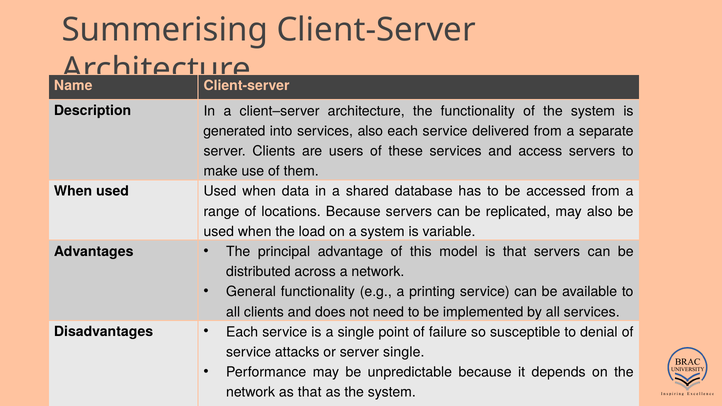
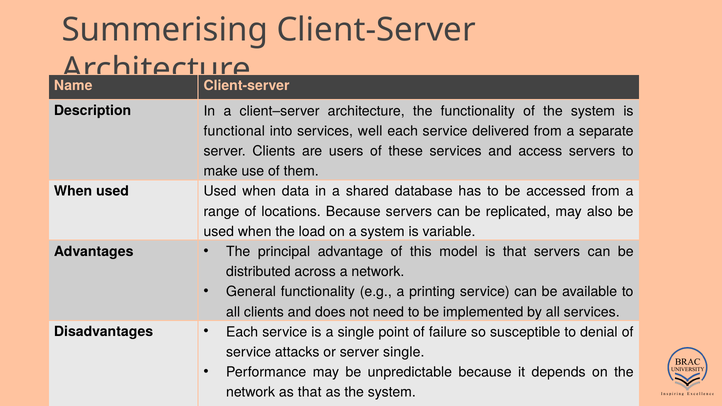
generated: generated -> functional (234, 131)
services also: also -> well (370, 131)
